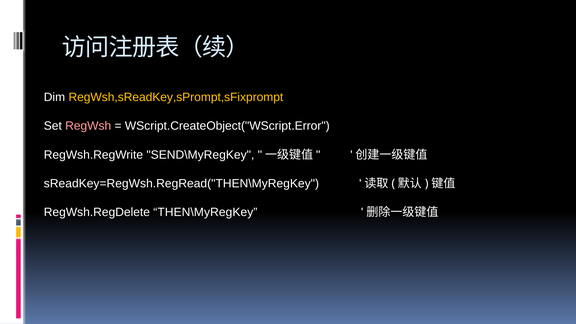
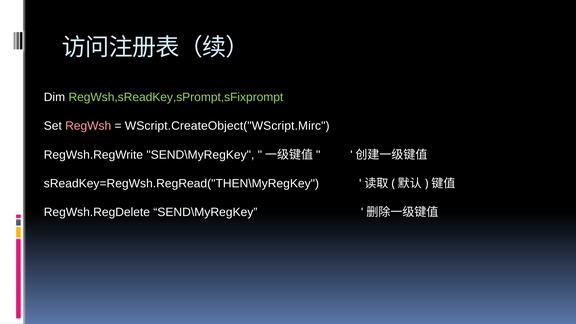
RegWsh,sReadKey,sPrompt,sFixprompt colour: yellow -> light green (176, 97)
WScript.CreateObject("WScript.Error: WScript.CreateObject("WScript.Error -> WScript.CreateObject("WScript.Mirc (227, 126)
RegWsh.RegDelete THEN\MyRegKey: THEN\MyRegKey -> SEND\MyRegKey (205, 212)
